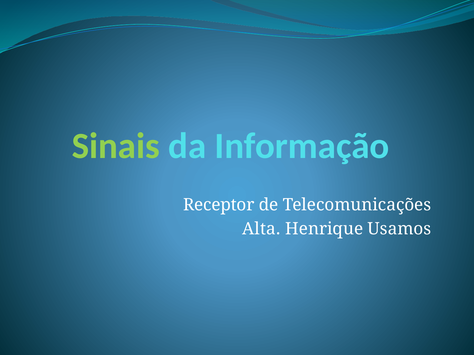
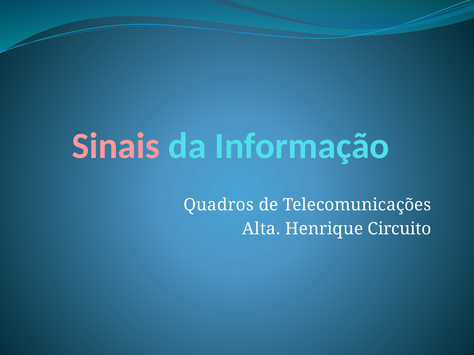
Sinais colour: light green -> pink (116, 146)
Receptor: Receptor -> Quadros (219, 205)
Usamos: Usamos -> Circuito (400, 229)
